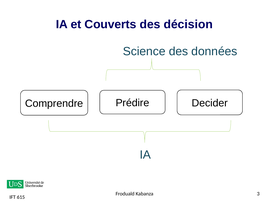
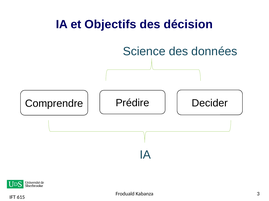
Couverts: Couverts -> Objectifs (110, 24)
